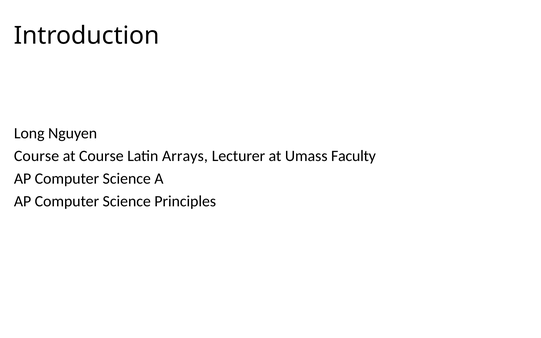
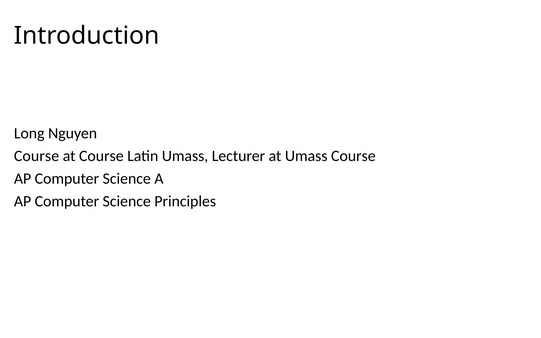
Latin Arrays: Arrays -> Umass (185, 156)
Umass Faculty: Faculty -> Course (353, 156)
